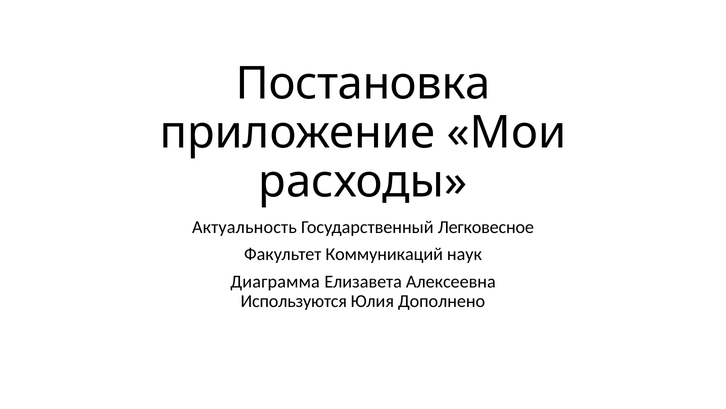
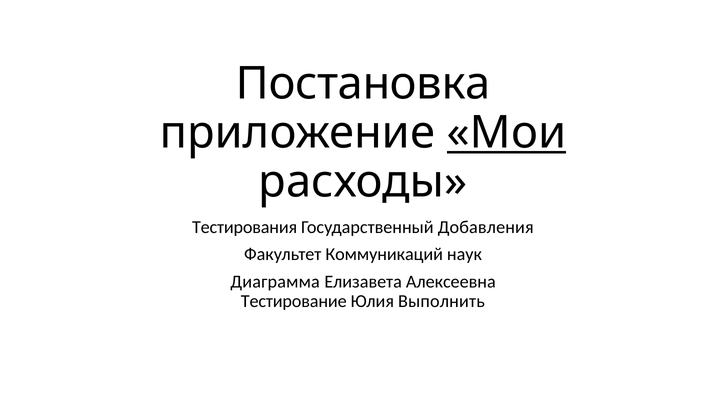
Мои underline: none -> present (507, 132)
Актуальность: Актуальность -> Тестирования (245, 227)
Легковесное: Легковесное -> Добавления (486, 227)
Используются: Используются -> Тестирование (294, 301)
Дополнено: Дополнено -> Выполнить (441, 301)
